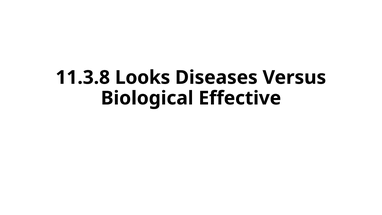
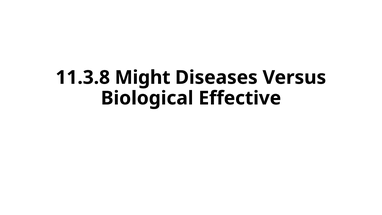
Looks: Looks -> Might (143, 77)
